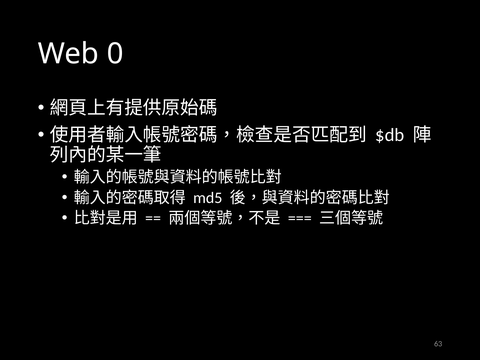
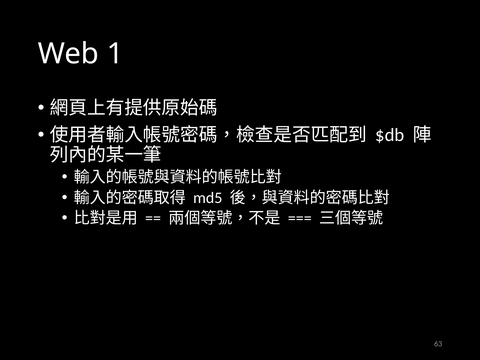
0: 0 -> 1 (115, 54)
